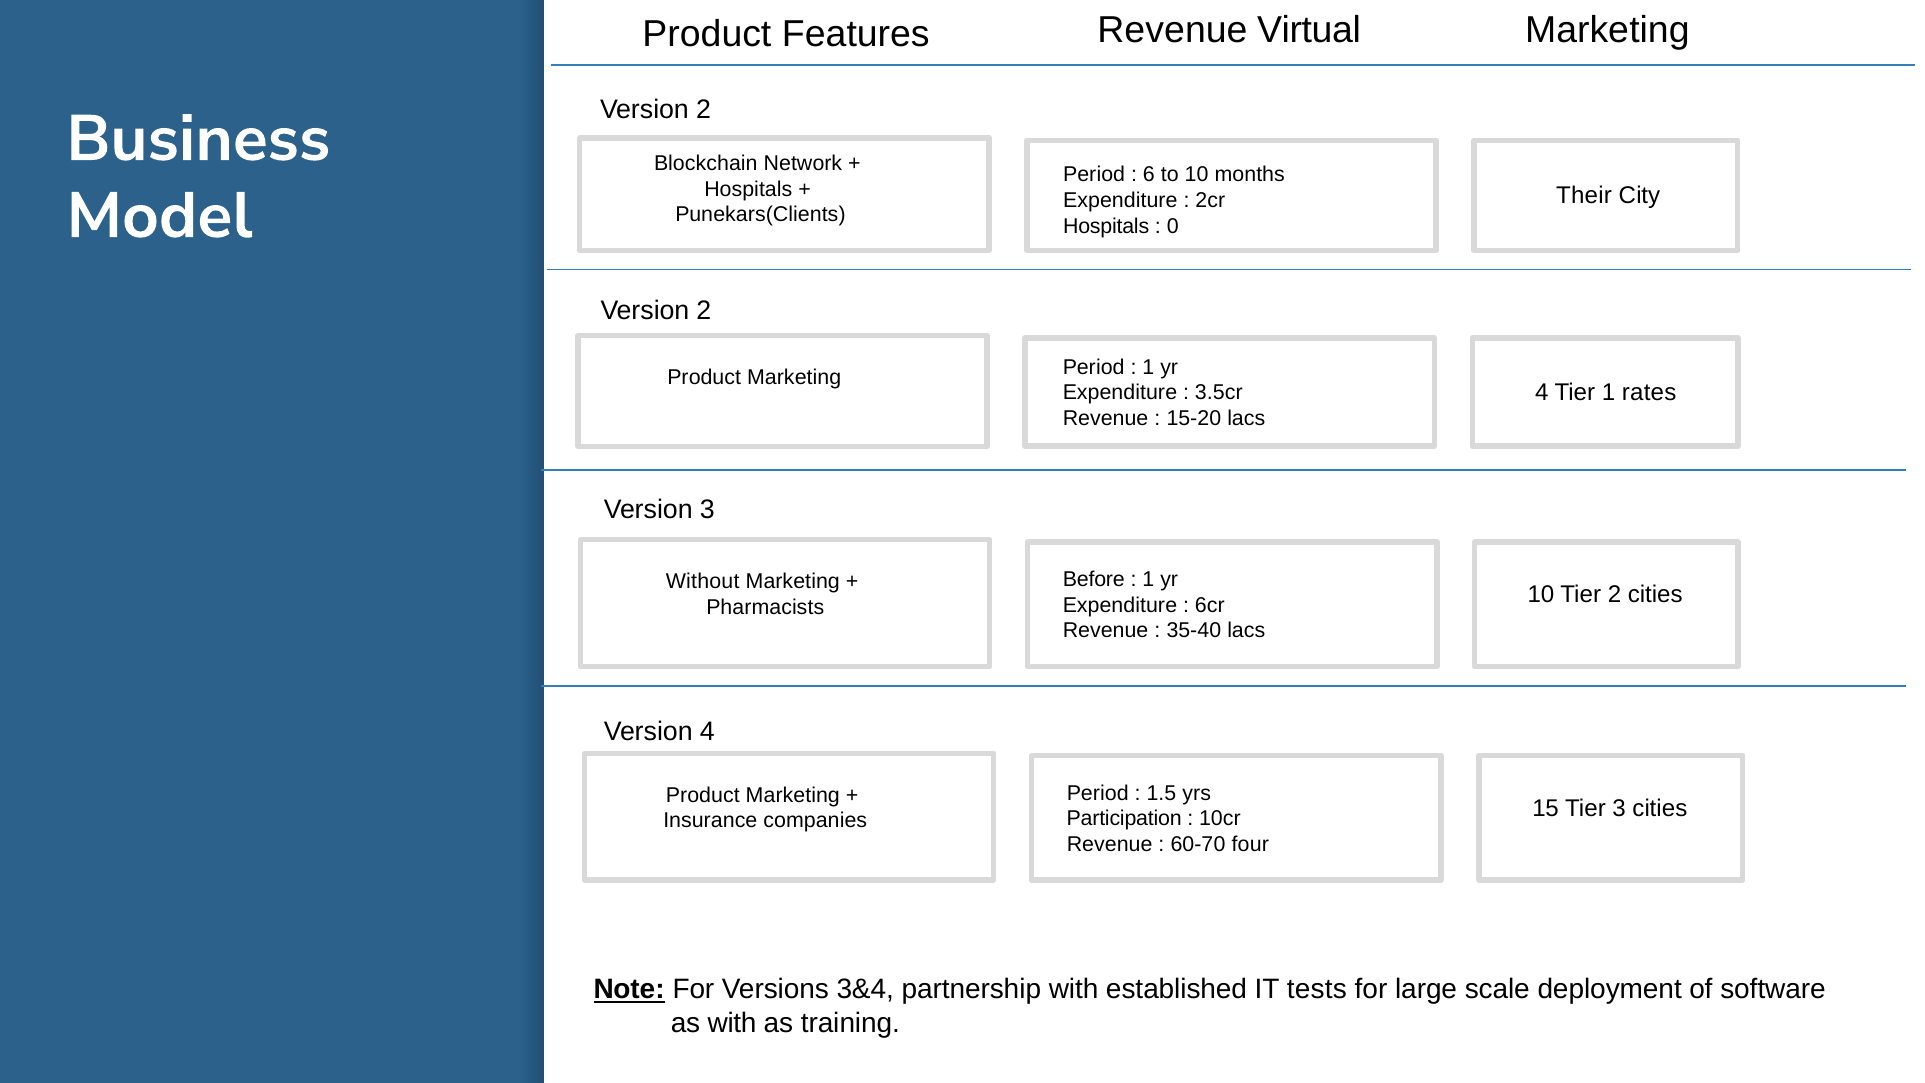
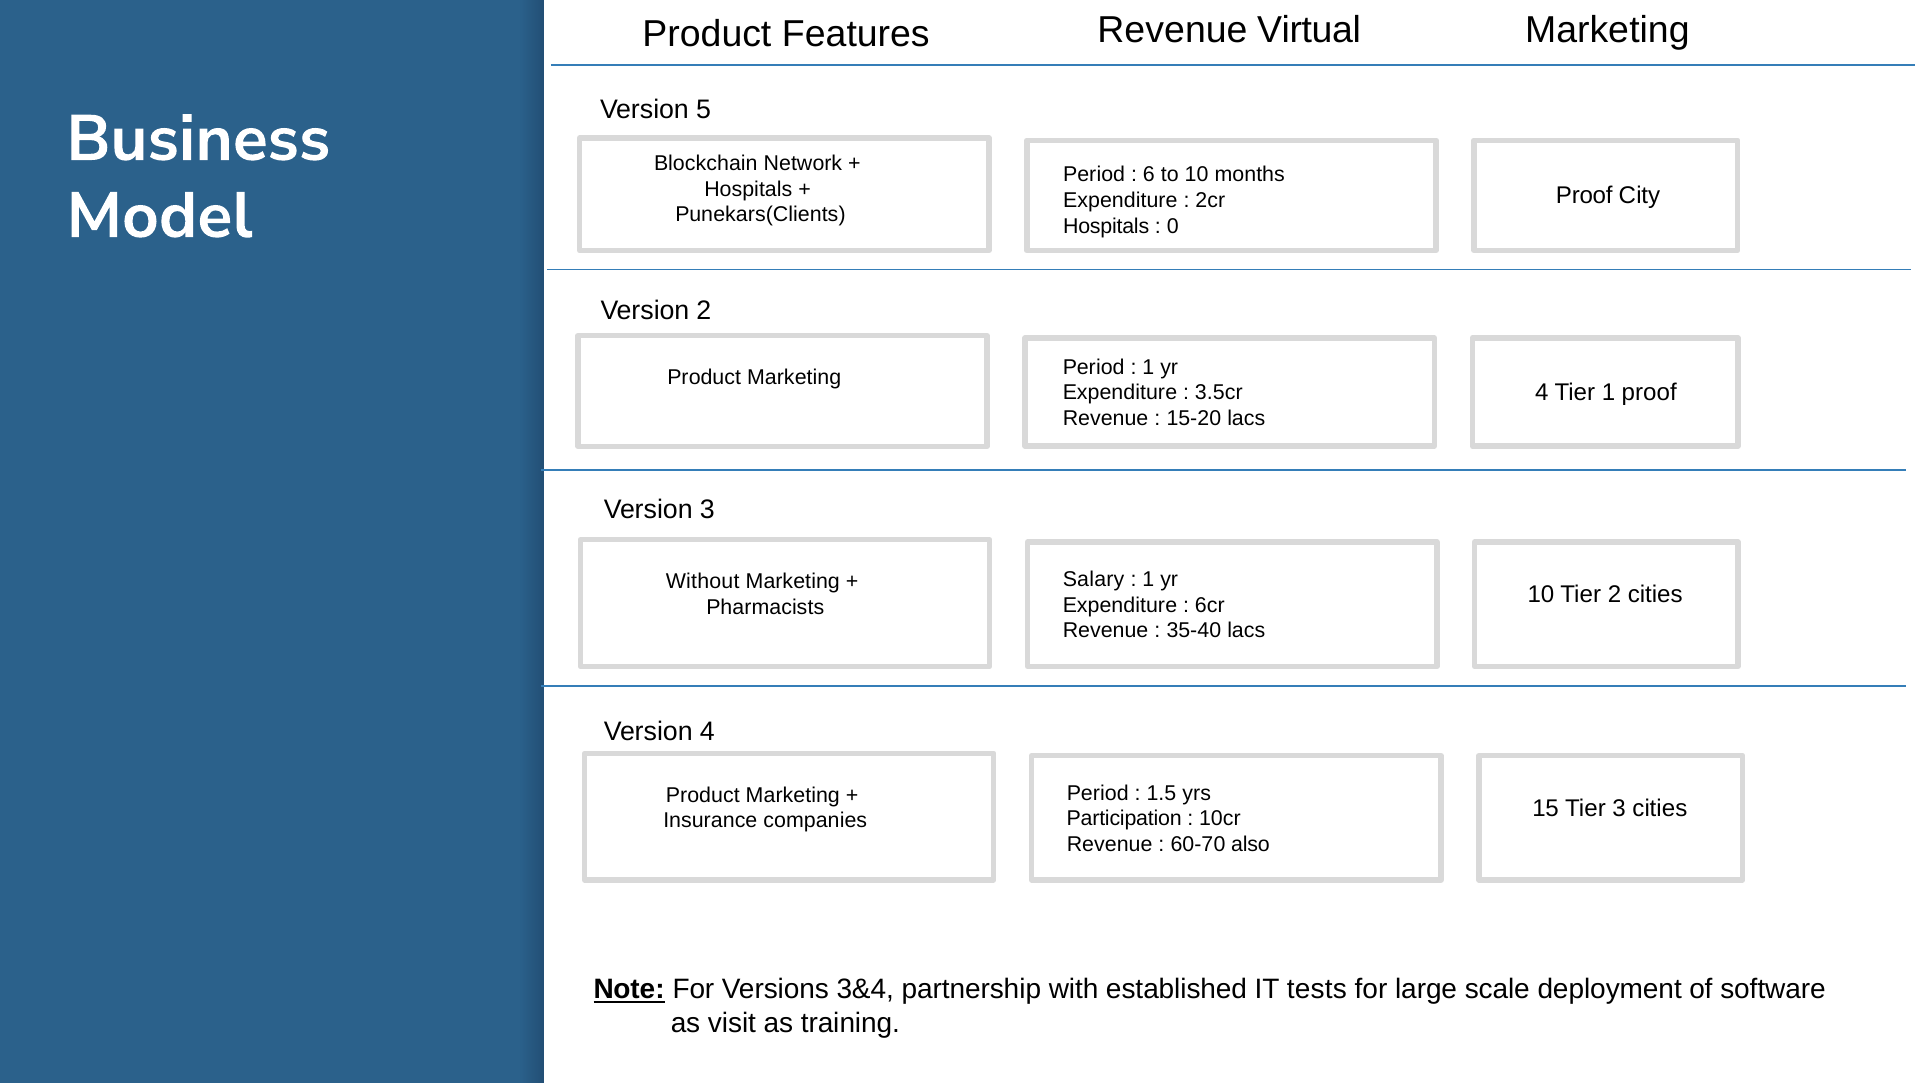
2: 2 -> 5 (703, 109)
Their: Their -> Proof (1584, 196)
1 rates: rates -> proof (1649, 392)
Before: Before -> Salary (1094, 579)
four: four -> also (1251, 844)
as with: with -> visit (732, 1023)
